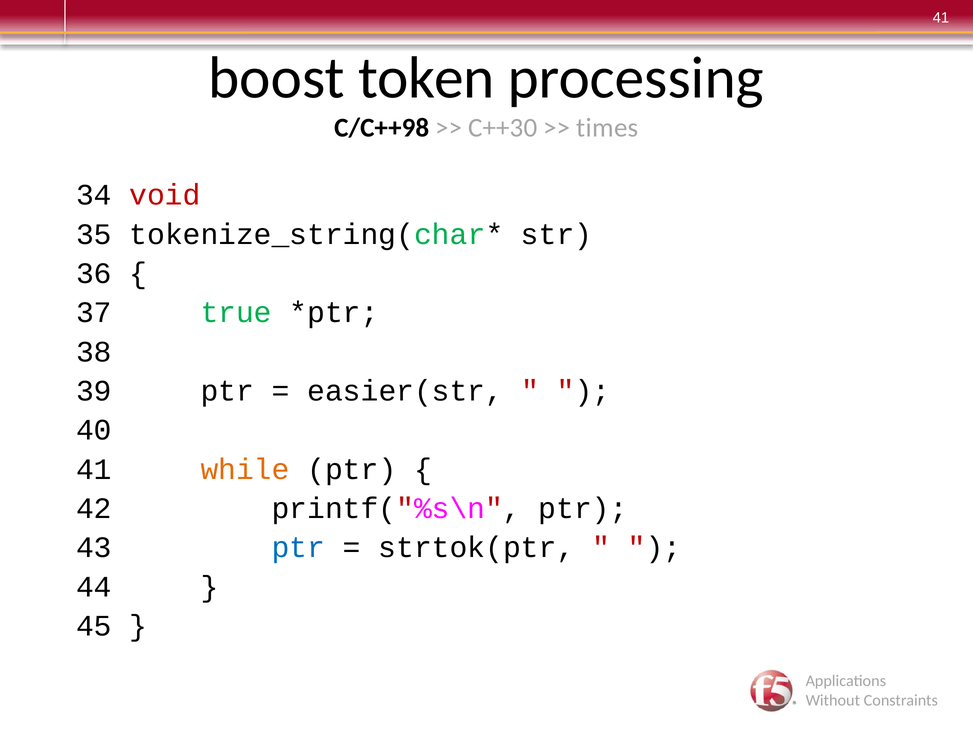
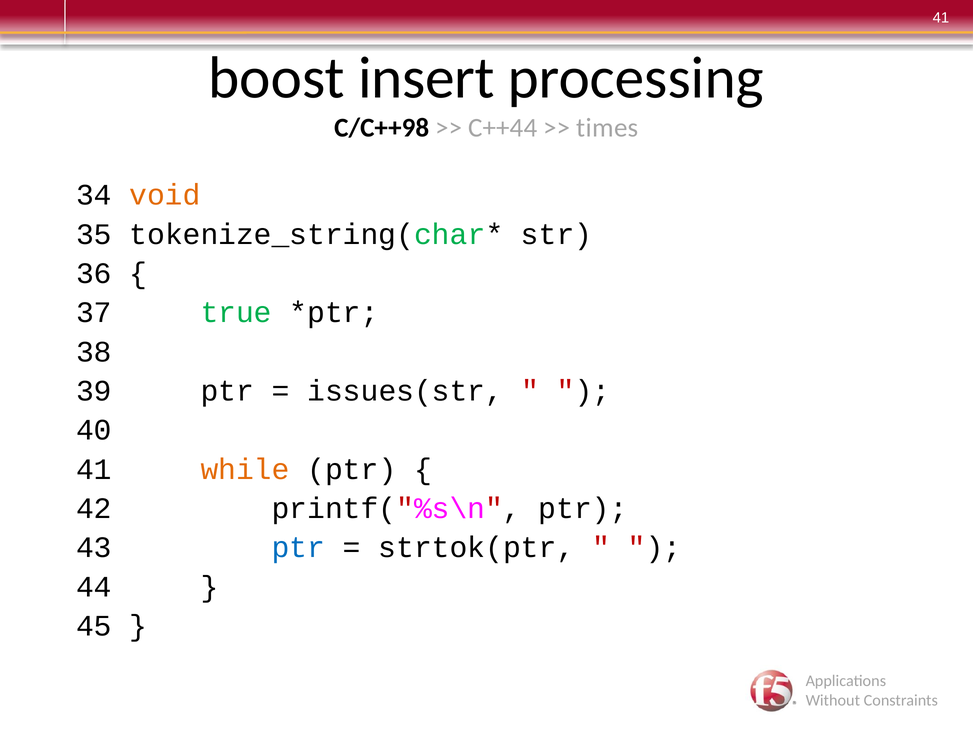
token: token -> insert (426, 78)
C++30: C++30 -> C++44 (503, 128)
void colour: red -> orange (165, 195)
easier(str: easier(str -> issues(str (405, 391)
